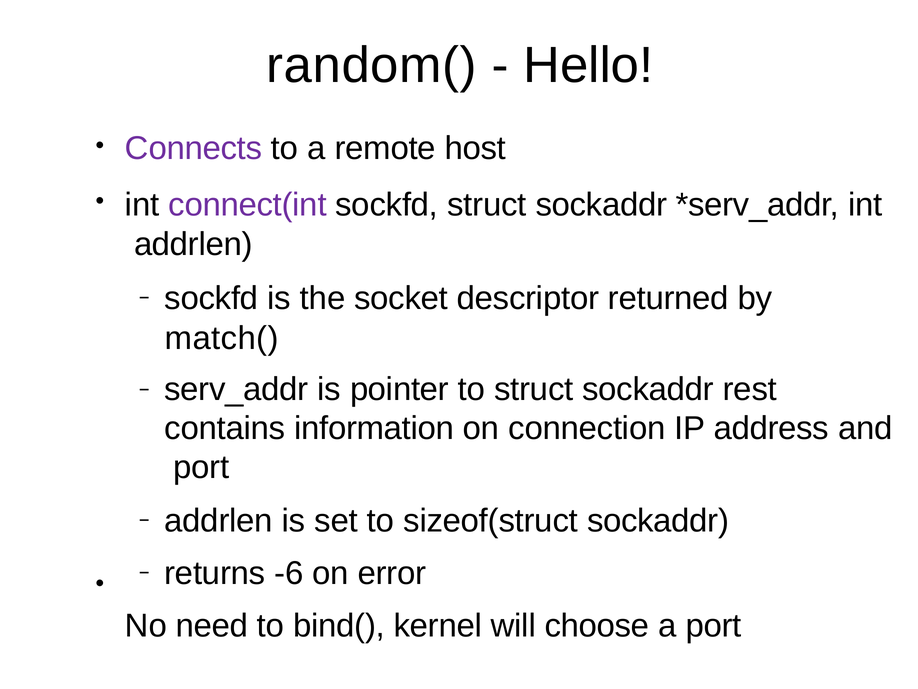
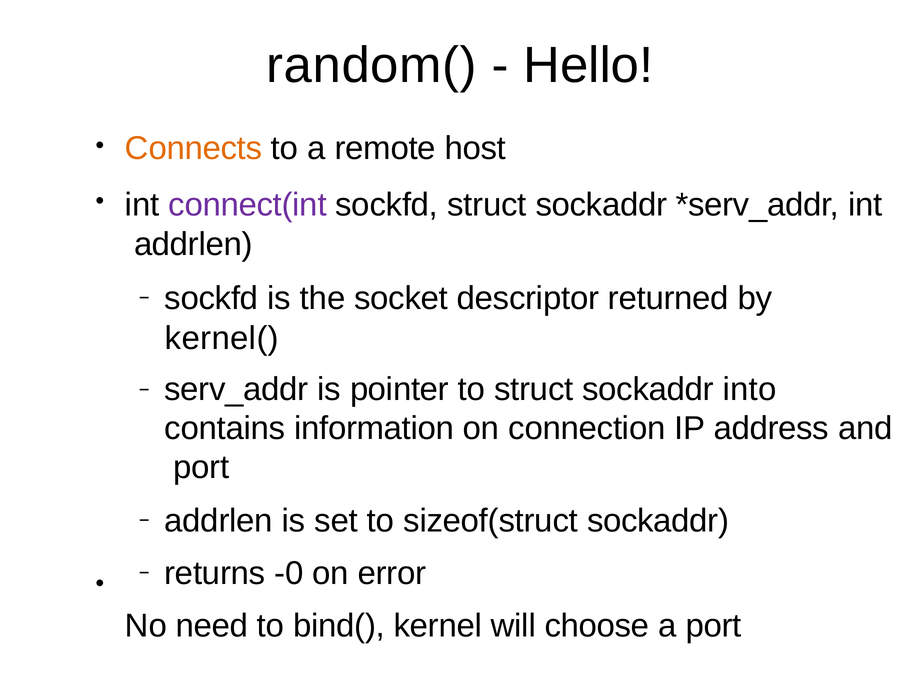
Connects colour: purple -> orange (194, 148)
match(: match( -> kernel( (222, 338)
rest: rest -> into (750, 389)
-6: -6 -> -0 (289, 573)
